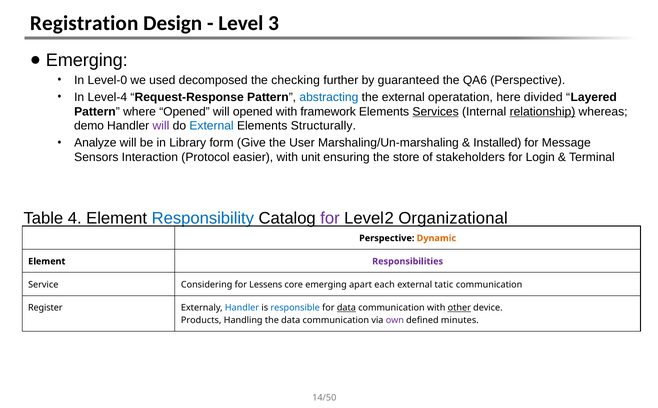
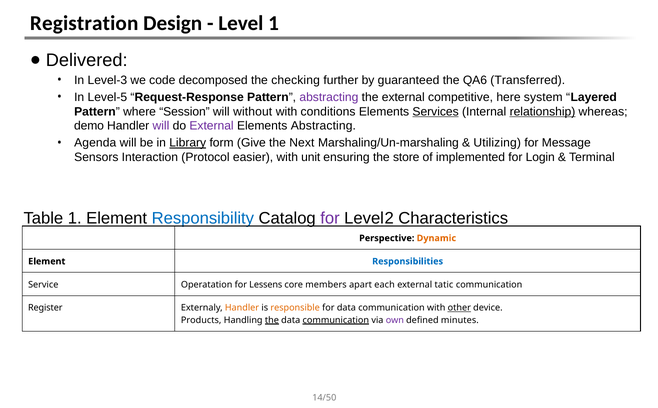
Level 3: 3 -> 1 (274, 24)
Emerging: Emerging -> Delivered (87, 60)
Level-0: Level-0 -> Level-3 (107, 80)
used: used -> code (162, 80)
QA6 Perspective: Perspective -> Transferred (528, 80)
Level-4: Level-4 -> Level-5 (107, 97)
abstracting colour: blue -> purple (329, 97)
operatation: operatation -> competitive (461, 97)
divided: divided -> system (543, 97)
where Opened: Opened -> Session (184, 112)
will opened: opened -> without (253, 112)
framework: framework -> conditions (328, 112)
External colour: blue -> purple (212, 126)
Elements Structurally: Structurally -> Abstracting (323, 126)
Analyze: Analyze -> Agenda (95, 143)
Library underline: none -> present (188, 143)
User: User -> Next (302, 143)
Installed: Installed -> Utilizing (497, 143)
stakeholders: stakeholders -> implemented (471, 158)
Table 4: 4 -> 1 (75, 219)
Organizational: Organizational -> Characteristics (453, 219)
Responsibilities colour: purple -> blue (408, 262)
Considering: Considering -> Operatation (207, 285)
core emerging: emerging -> members (326, 285)
Handler colour: blue -> orange (242, 308)
responsible colour: blue -> orange (295, 308)
data underline: present -> none (346, 308)
the underline: none -> present (272, 320)
communication underline: none -> present (336, 320)
